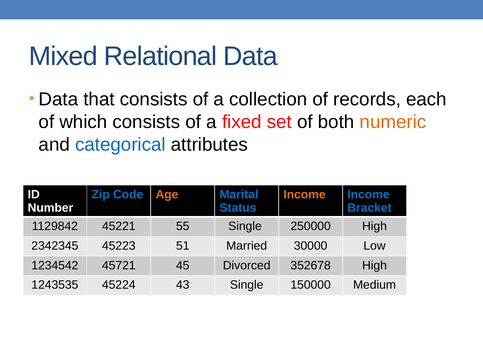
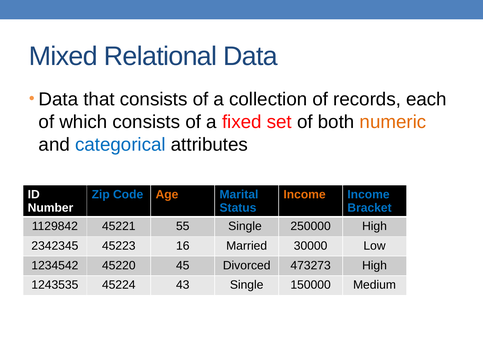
51: 51 -> 16 (183, 246)
45721: 45721 -> 45220 (119, 266)
352678: 352678 -> 473273 (311, 266)
